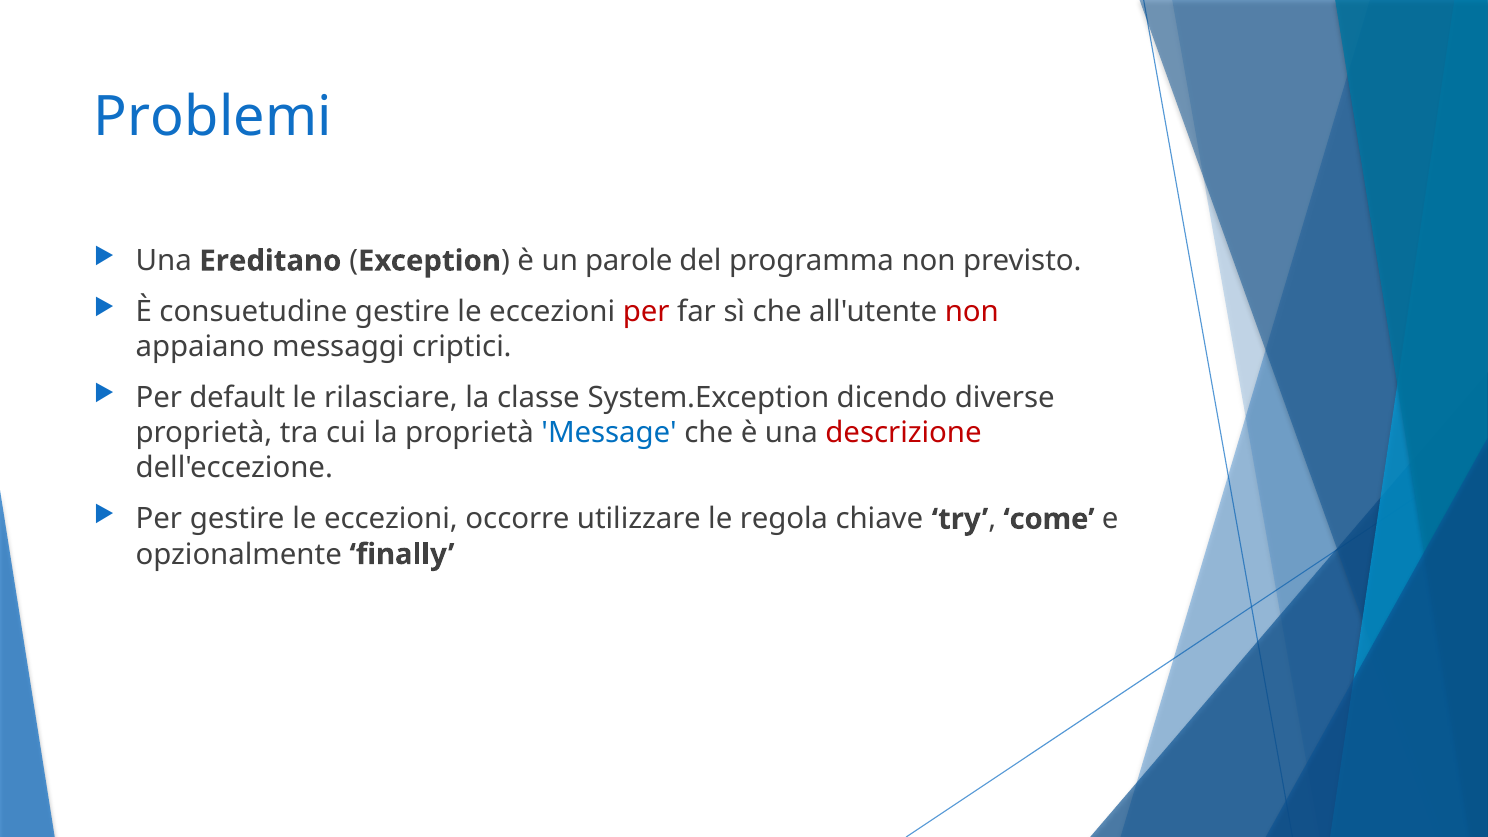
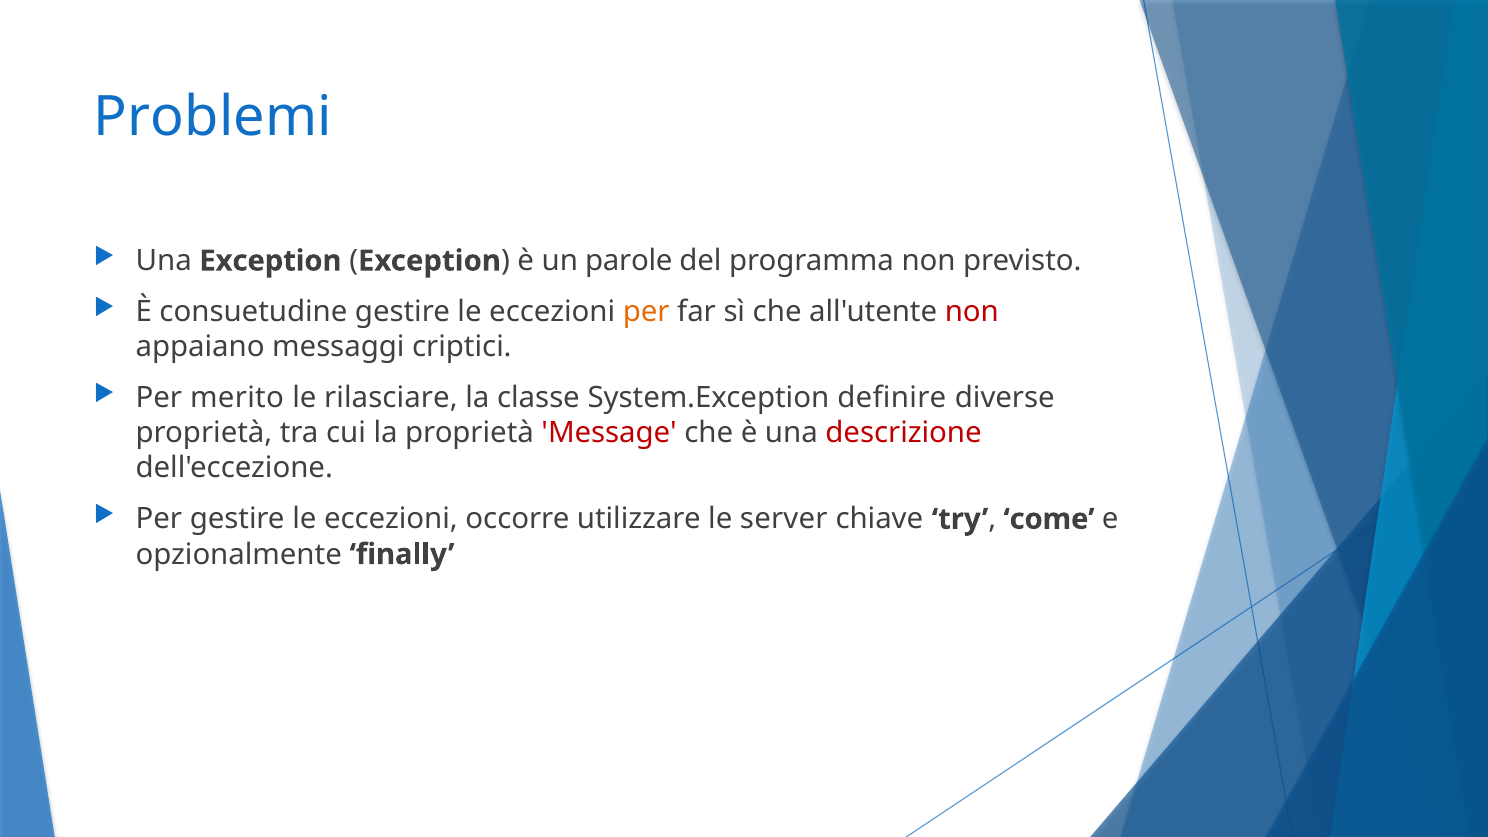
Una Ereditano: Ereditano -> Exception (270, 261)
per colour: red -> orange (646, 312)
default: default -> merito (237, 398)
dicendo: dicendo -> definire (892, 398)
Message colour: blue -> red (609, 433)
regola: regola -> server (784, 519)
